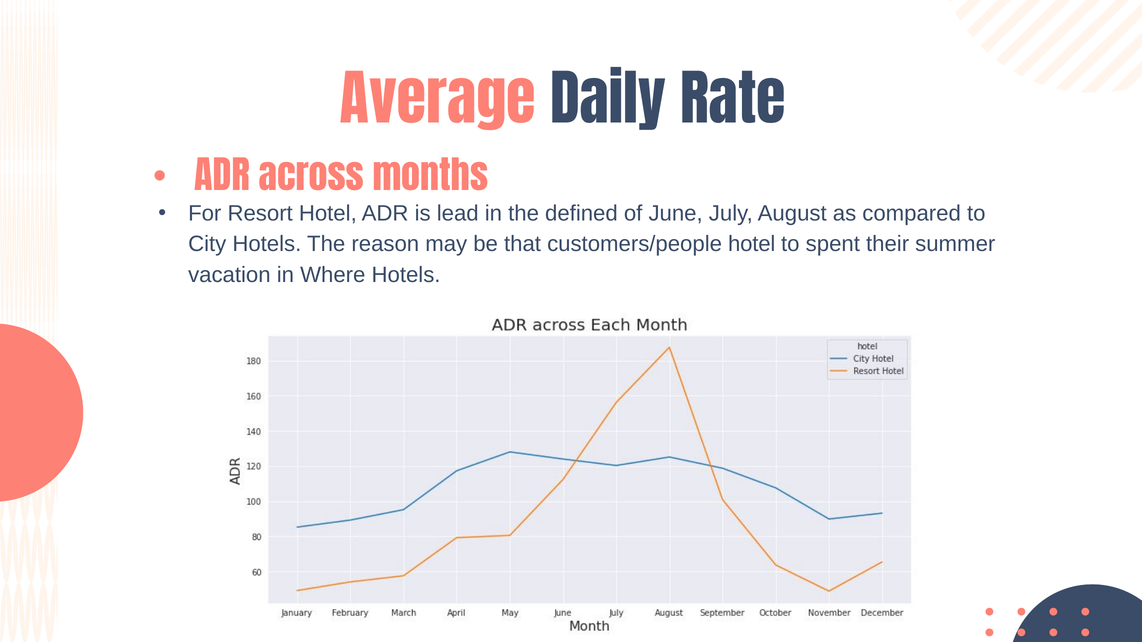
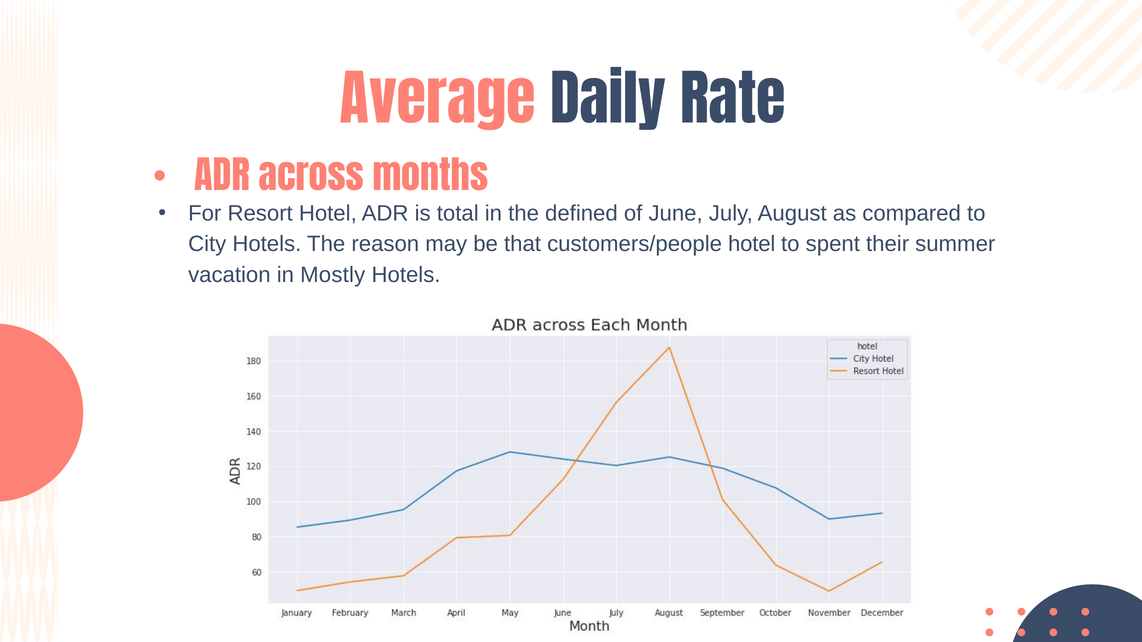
lead: lead -> total (458, 214)
Where: Where -> Mostly (333, 275)
